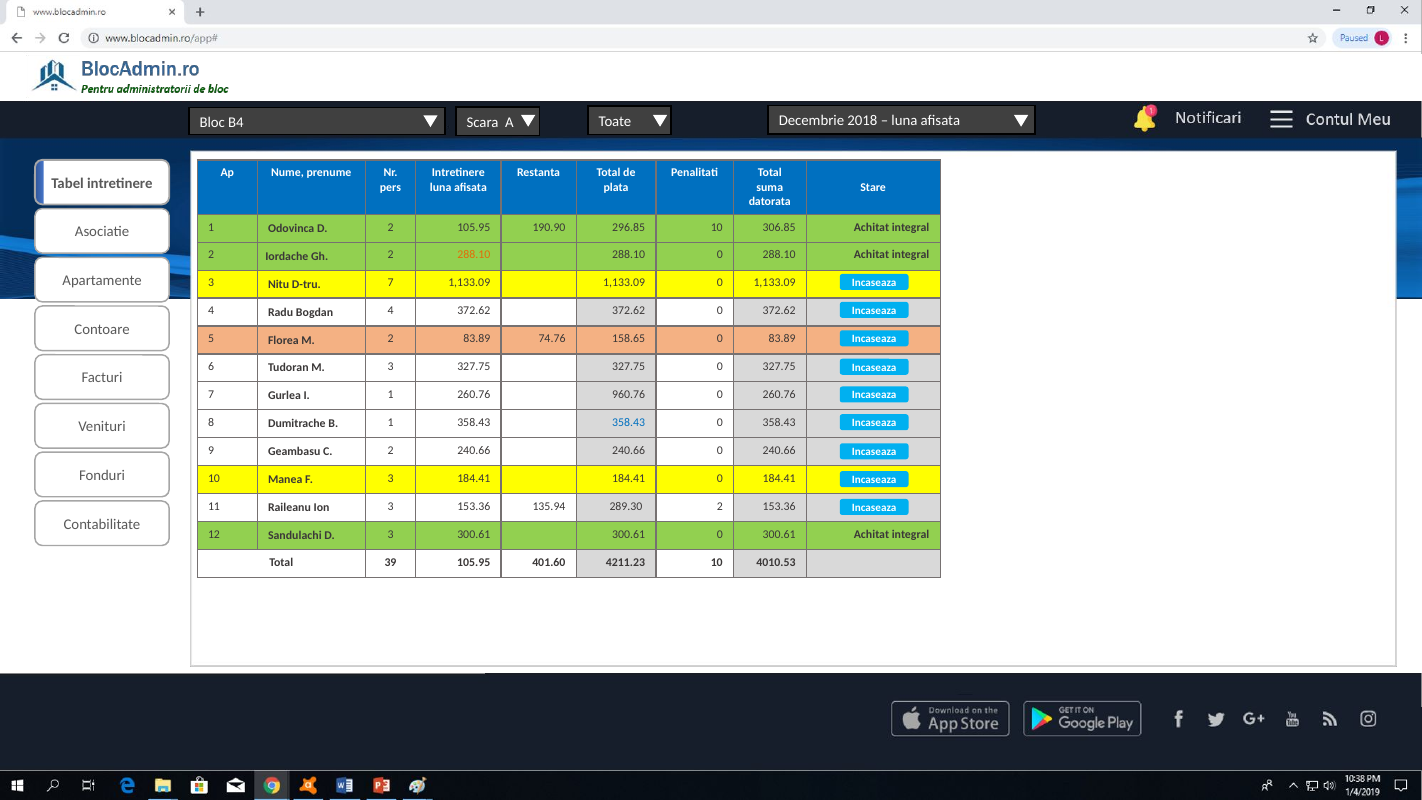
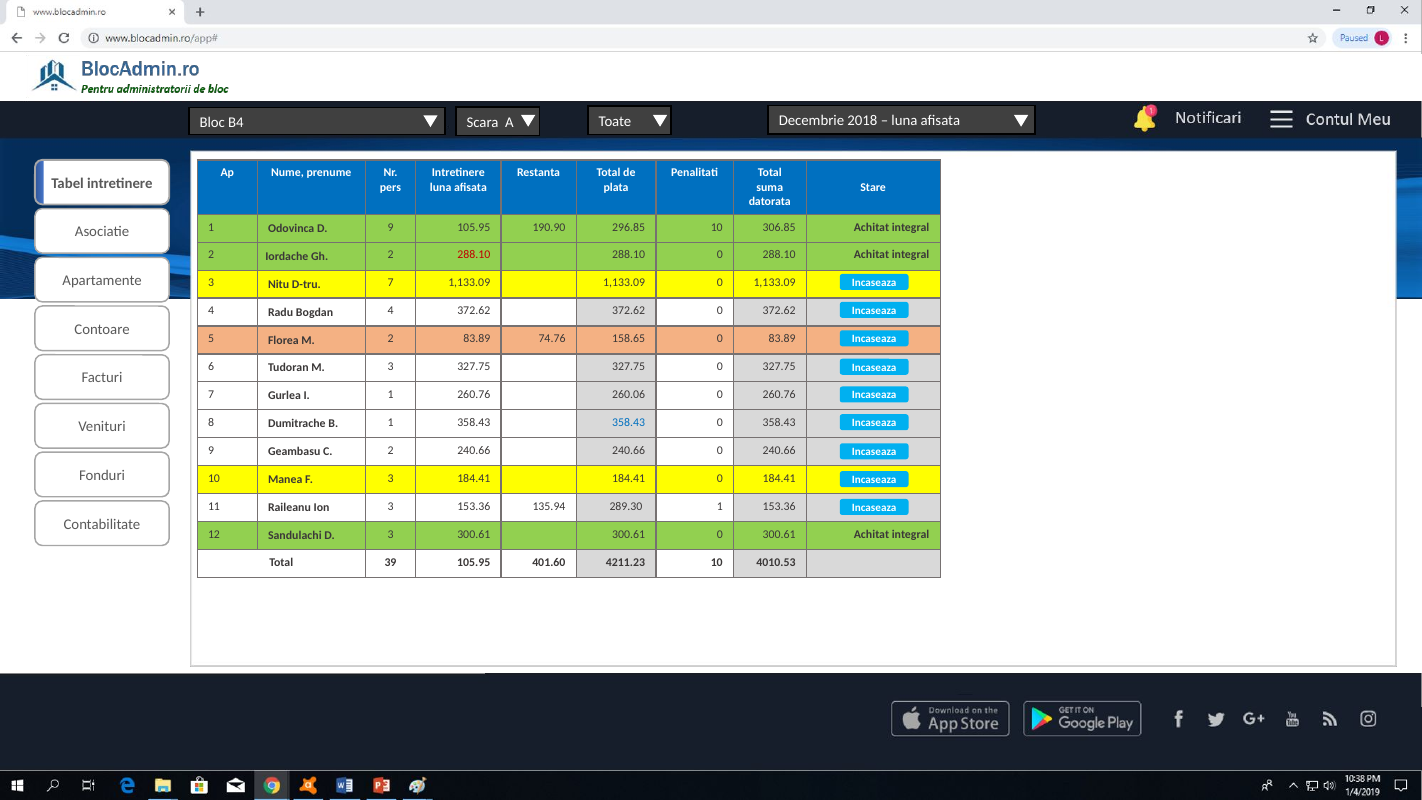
D 2: 2 -> 9 (391, 227)
288.10 colour: orange -> red (474, 255)
960.76: 960.76 -> 260.06 (629, 395)
289.30 2: 2 -> 1 (720, 506)
